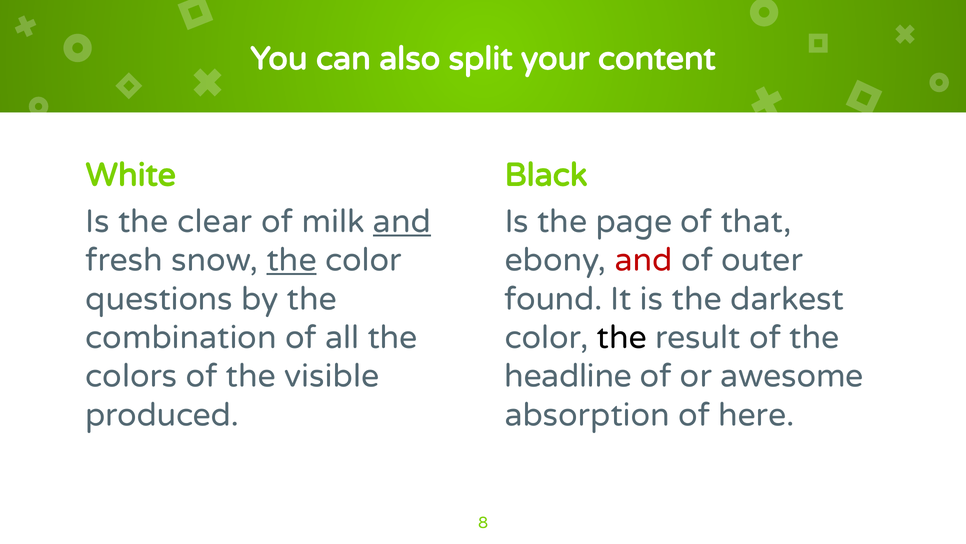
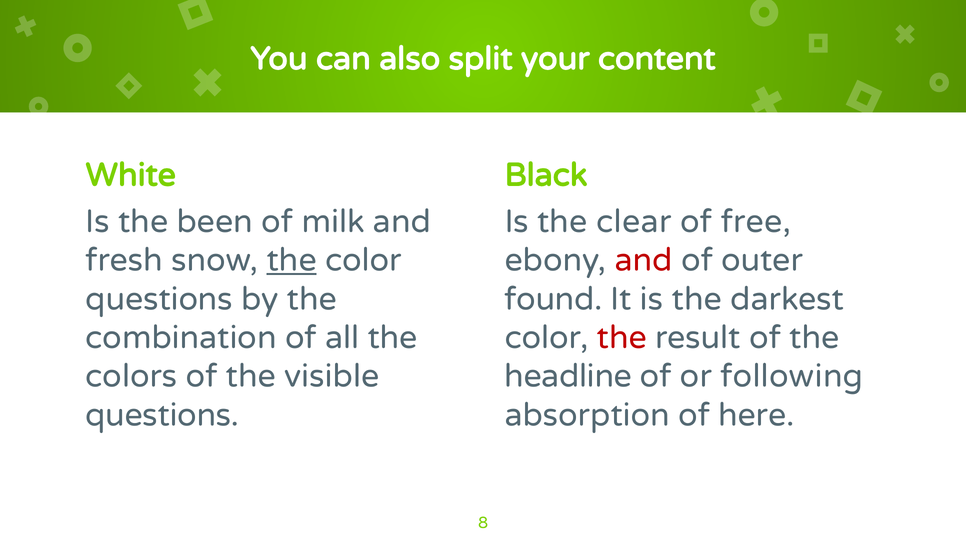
clear: clear -> been (215, 221)
and underline: present -> none (402, 221)
page: page -> clear (634, 221)
that: that -> free (756, 221)
the colour: black -> red (622, 337)
awesome: awesome -> following (792, 376)
produced: produced -> questions (162, 415)
